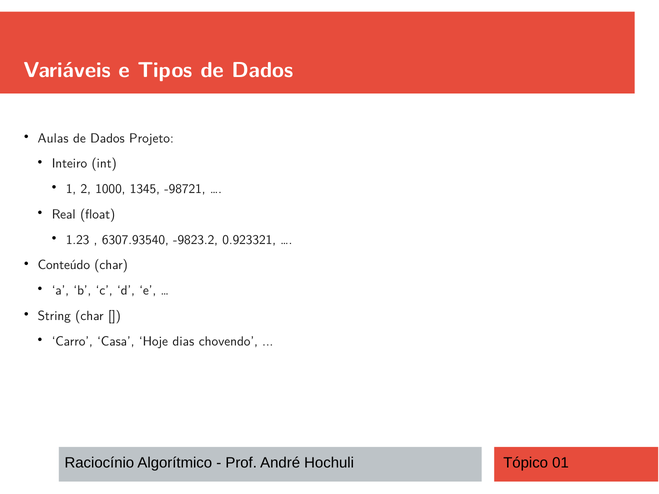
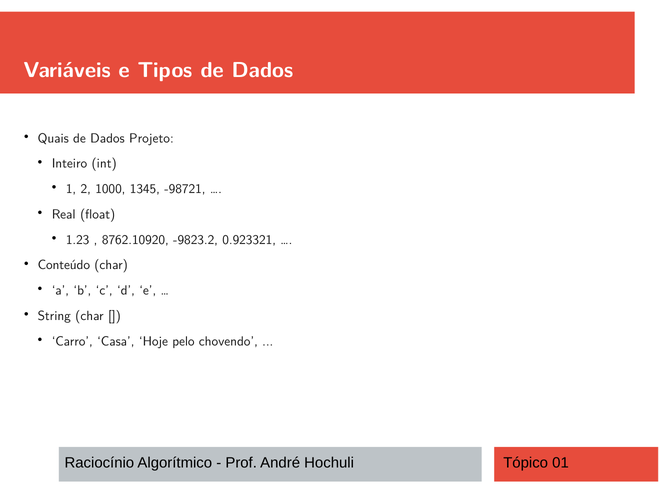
Aulas: Aulas -> Quais (53, 138)
6307.93540: 6307.93540 -> 8762.10920 (135, 240)
dias: dias -> pelo (183, 341)
